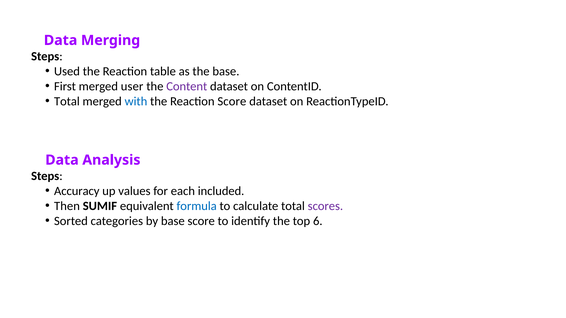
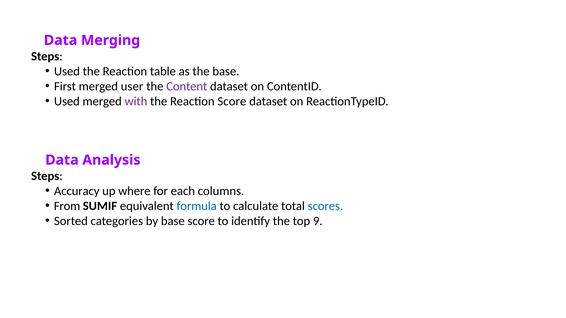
Total: Total -> Used (67, 102)
with colour: blue -> purple (136, 102)
values: values -> where (134, 191)
included: included -> columns (221, 191)
Then: Then -> From (67, 206)
scores colour: purple -> blue (325, 206)
6: 6 -> 9 (318, 221)
